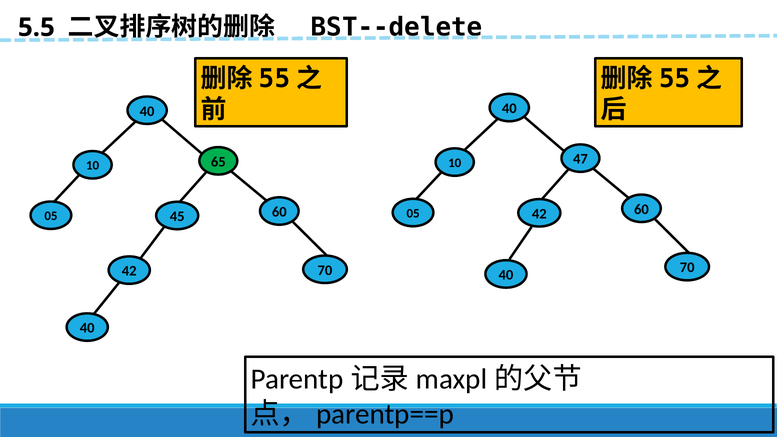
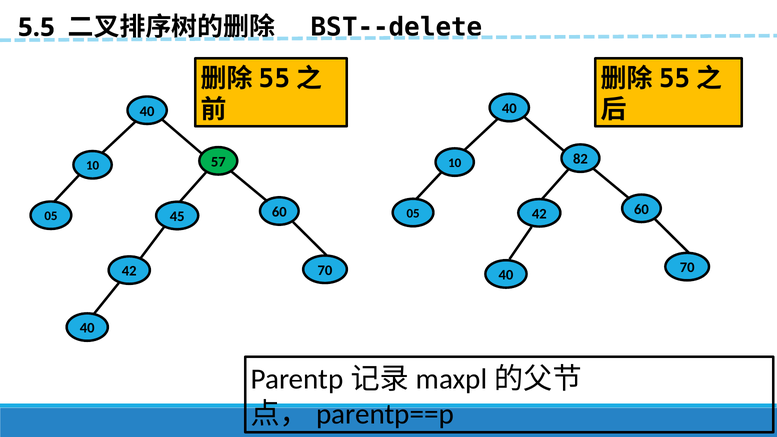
47: 47 -> 82 (580, 159)
65: 65 -> 57 (218, 162)
